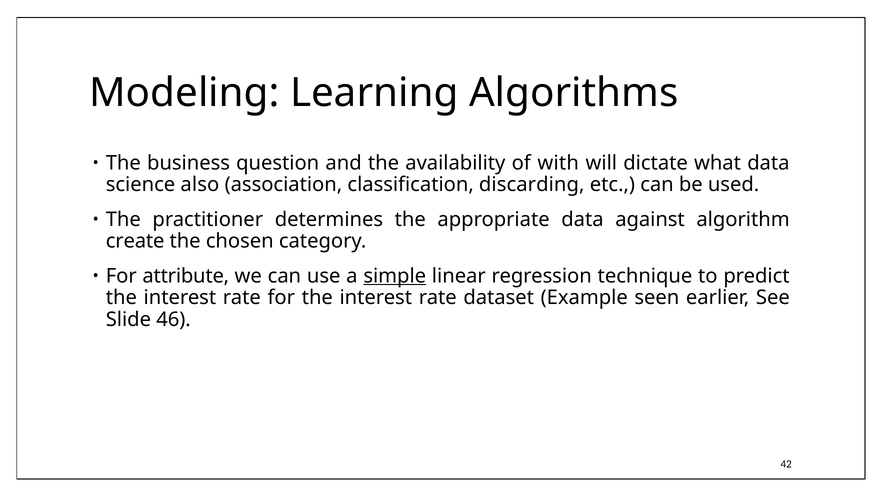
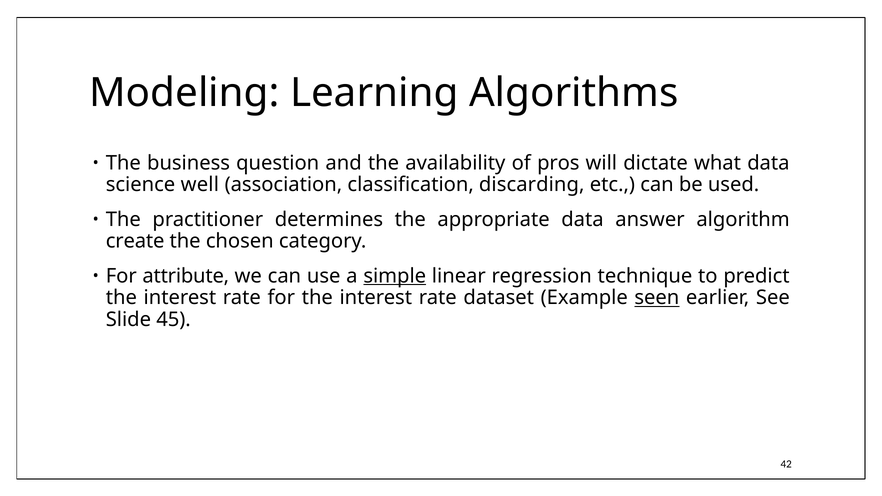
with: with -> pros (558, 163)
also: also -> well (200, 185)
against: against -> answer (650, 219)
seen underline: none -> present (657, 298)
46: 46 -> 45 (174, 320)
